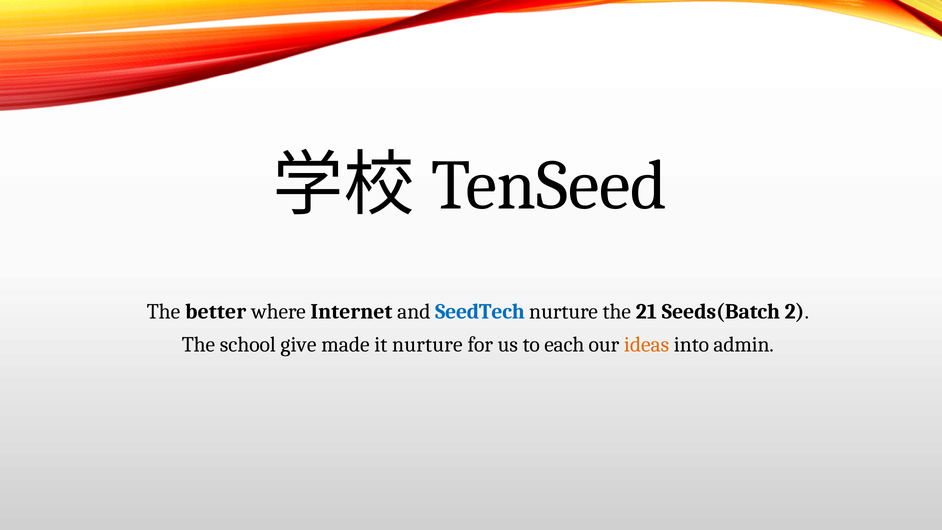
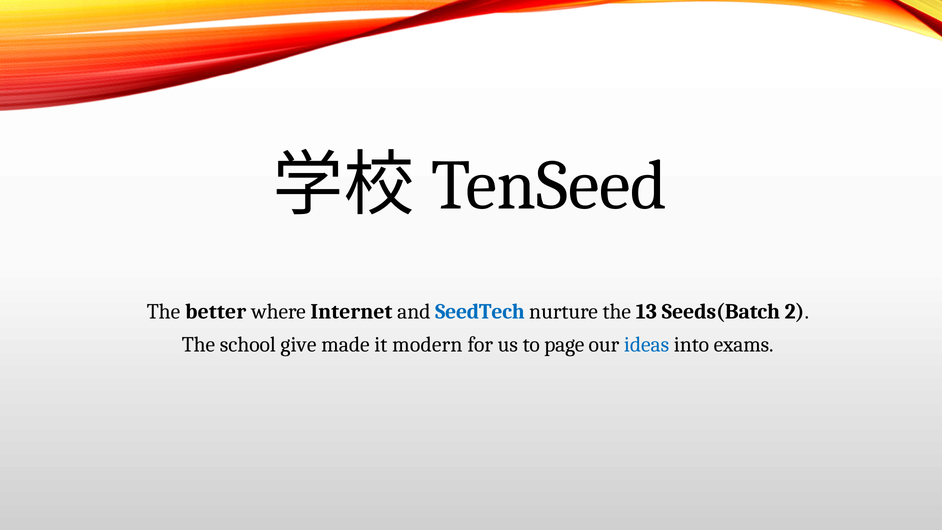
21: 21 -> 13 (646, 312)
it nurture: nurture -> modern (427, 345)
each: each -> page (564, 345)
ideas colour: orange -> blue (647, 345)
admin: admin -> exams (744, 345)
